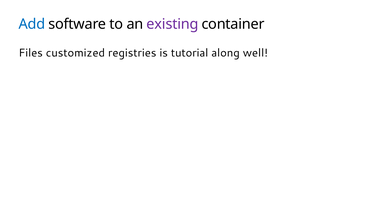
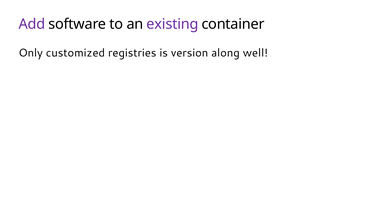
Add colour: blue -> purple (32, 24)
Files: Files -> Only (31, 53)
tutorial: tutorial -> version (190, 53)
